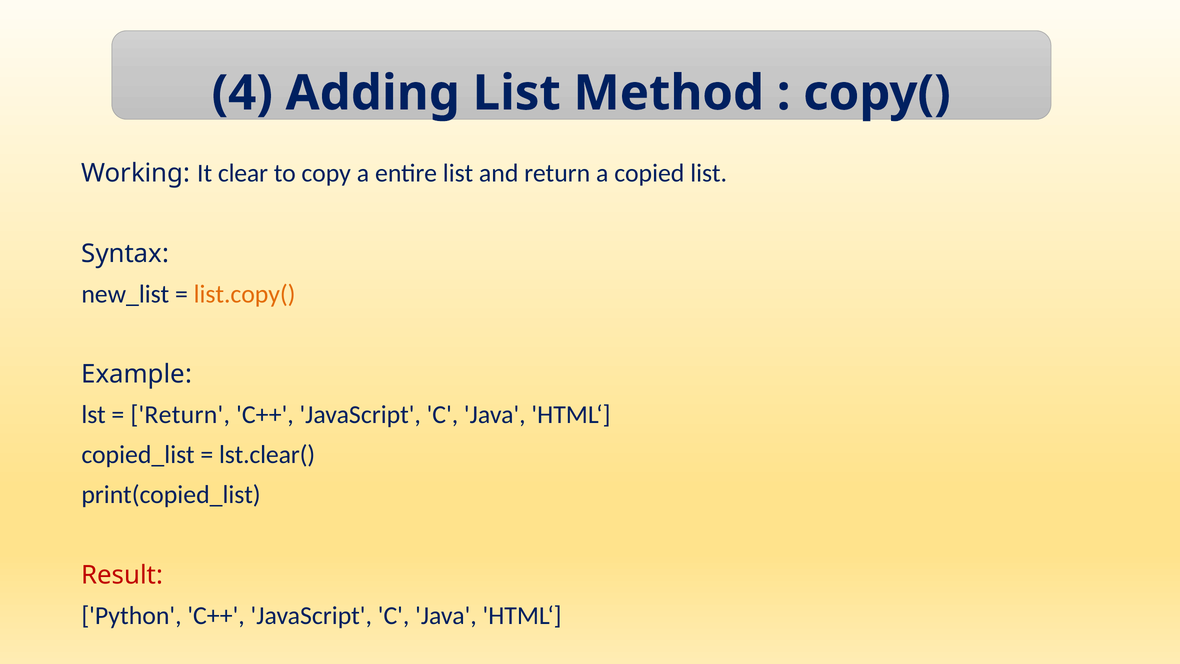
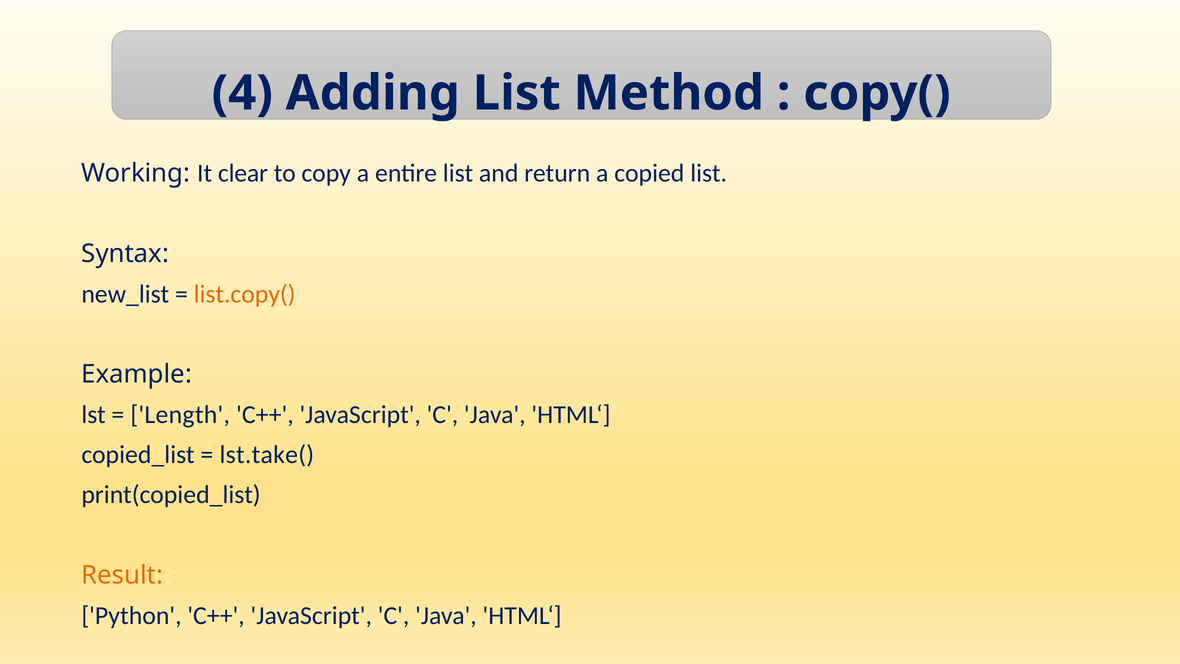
Return: Return -> Length (180, 414)
lst.clear(: lst.clear( -> lst.take( (267, 455)
Result colour: red -> orange (122, 575)
